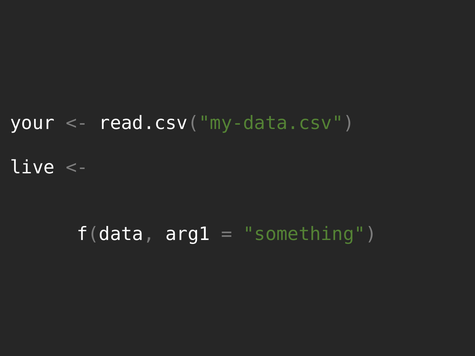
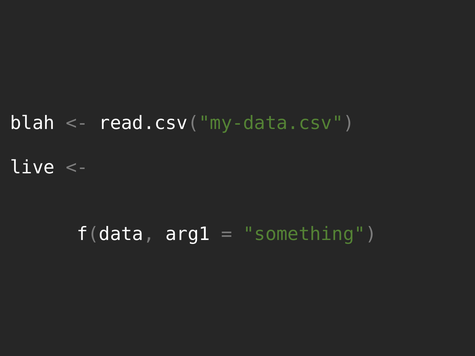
your: your -> blah (32, 123)
